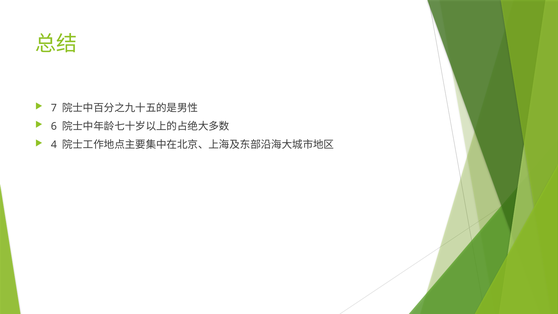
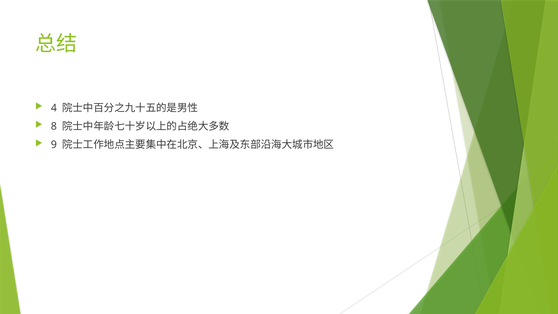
7: 7 -> 4 (54, 108)
6: 6 -> 8 (54, 126)
4: 4 -> 9 (54, 145)
